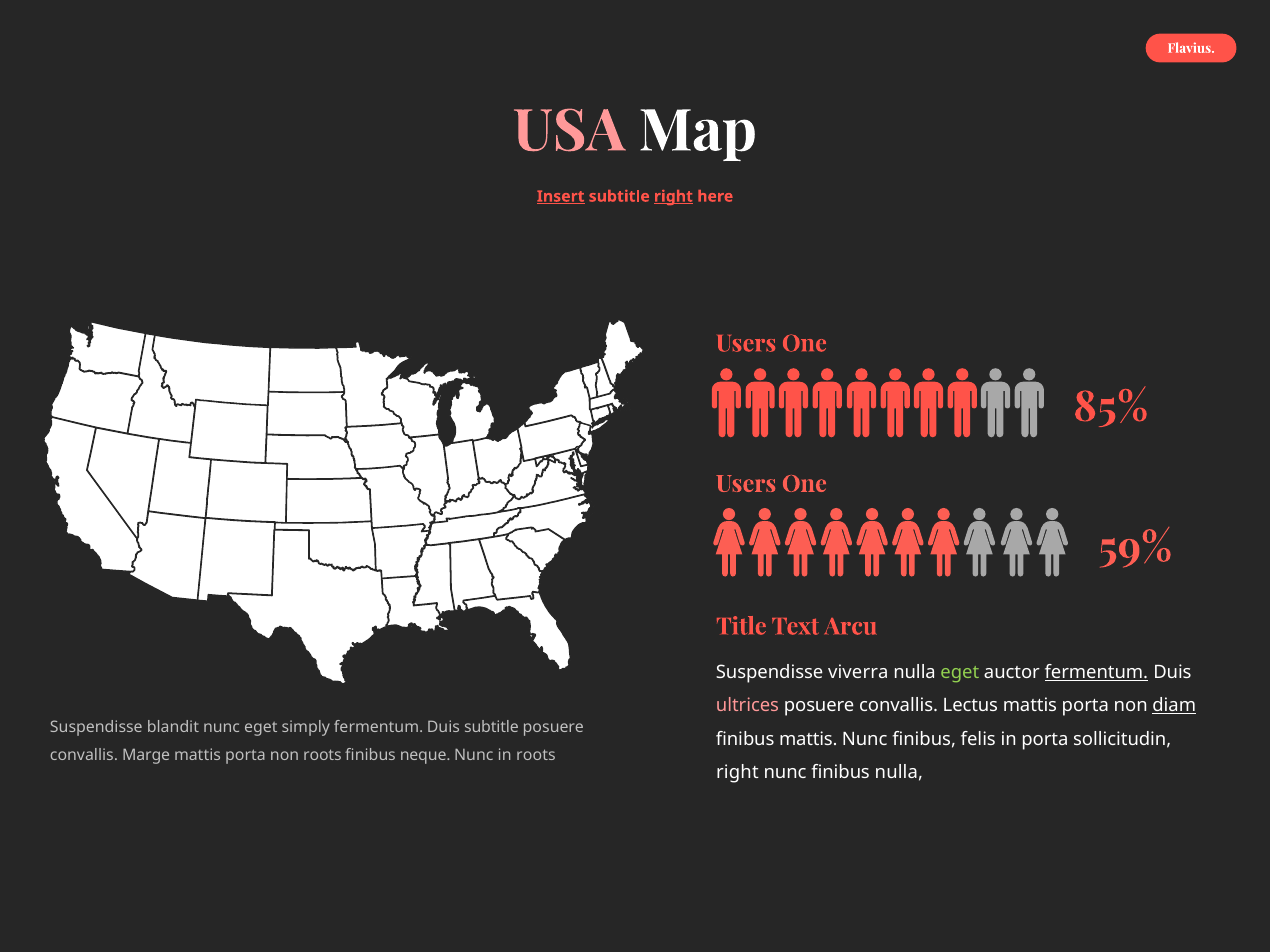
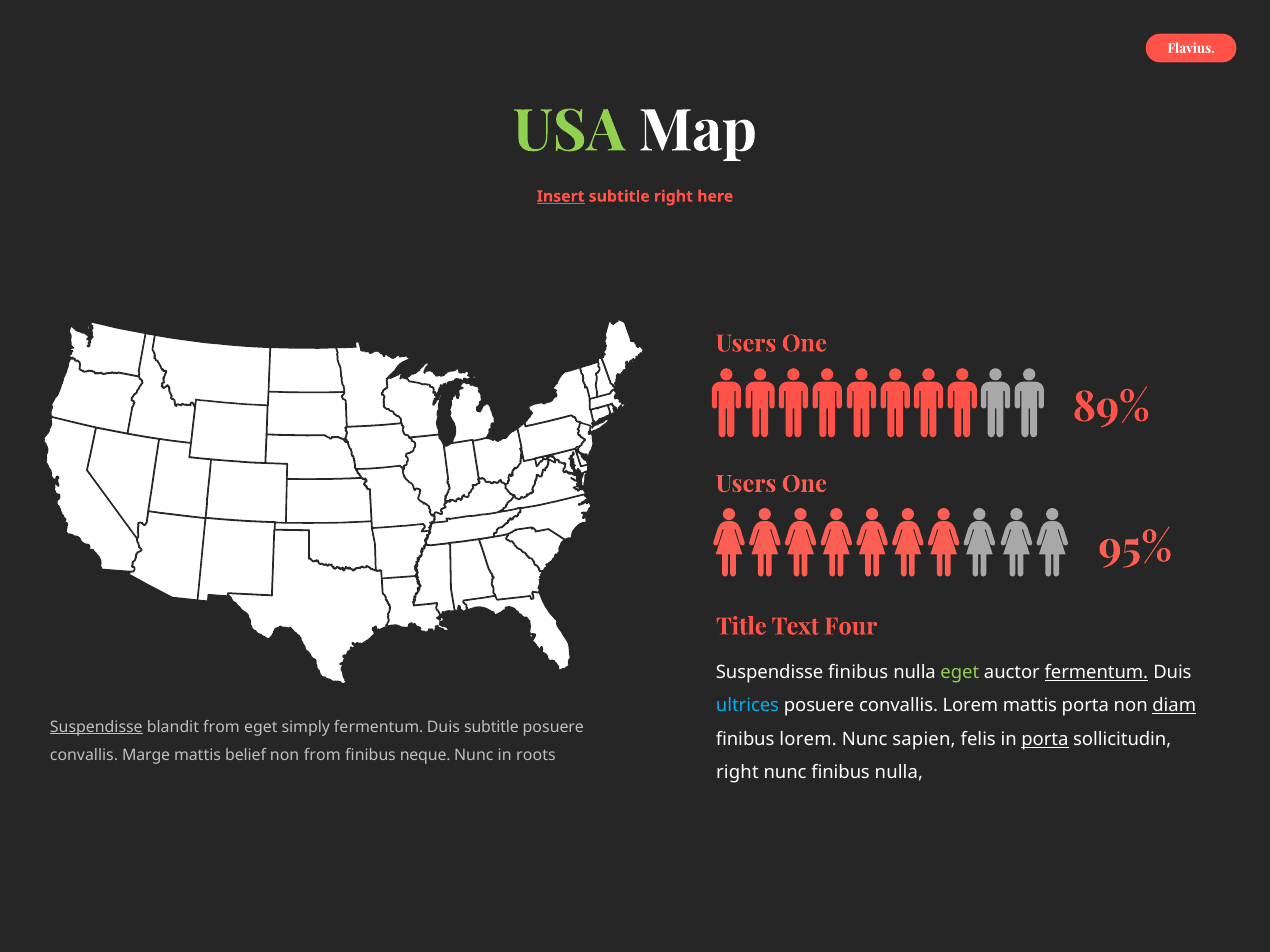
USA colour: pink -> light green (569, 131)
right underline: present -> none (673, 197)
85%: 85% -> 89% (1111, 407)
59%: 59% -> 95% (1135, 548)
Arcu: Arcu -> Four (851, 627)
Suspendisse viverra: viverra -> finibus (858, 673)
ultrices colour: pink -> light blue (748, 706)
convallis Lectus: Lectus -> Lorem (970, 706)
Suspendisse underline: none -> present (96, 727)
blandit nunc: nunc -> from (222, 727)
finibus mattis: mattis -> lorem (808, 740)
finibus: finibus -> sapien (924, 740)
porta underline: none -> present (1045, 740)
porta: porta -> belief (246, 756)
non roots: roots -> from (322, 756)
